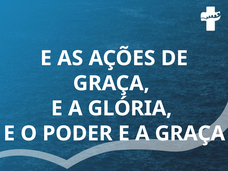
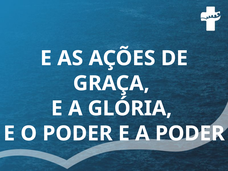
A GRAÇA: GRAÇA -> PODER (190, 134)
